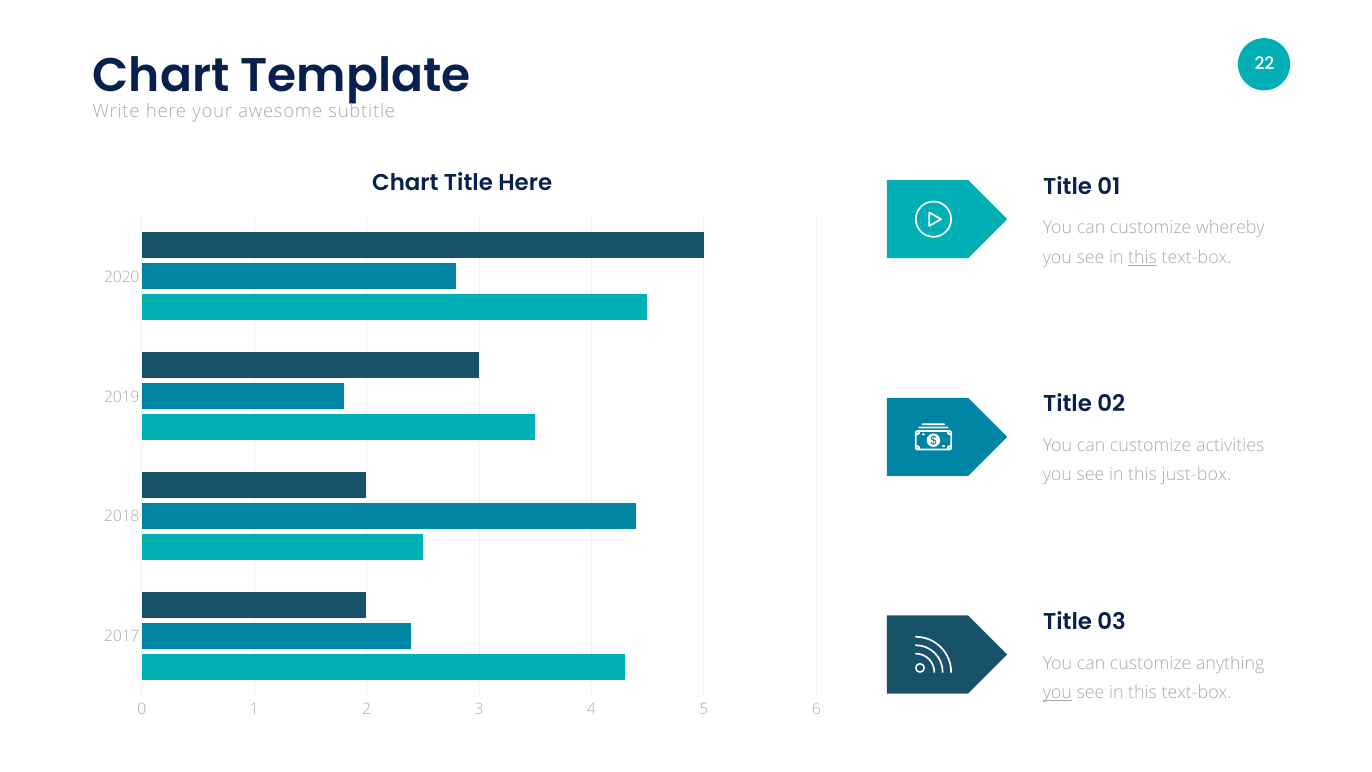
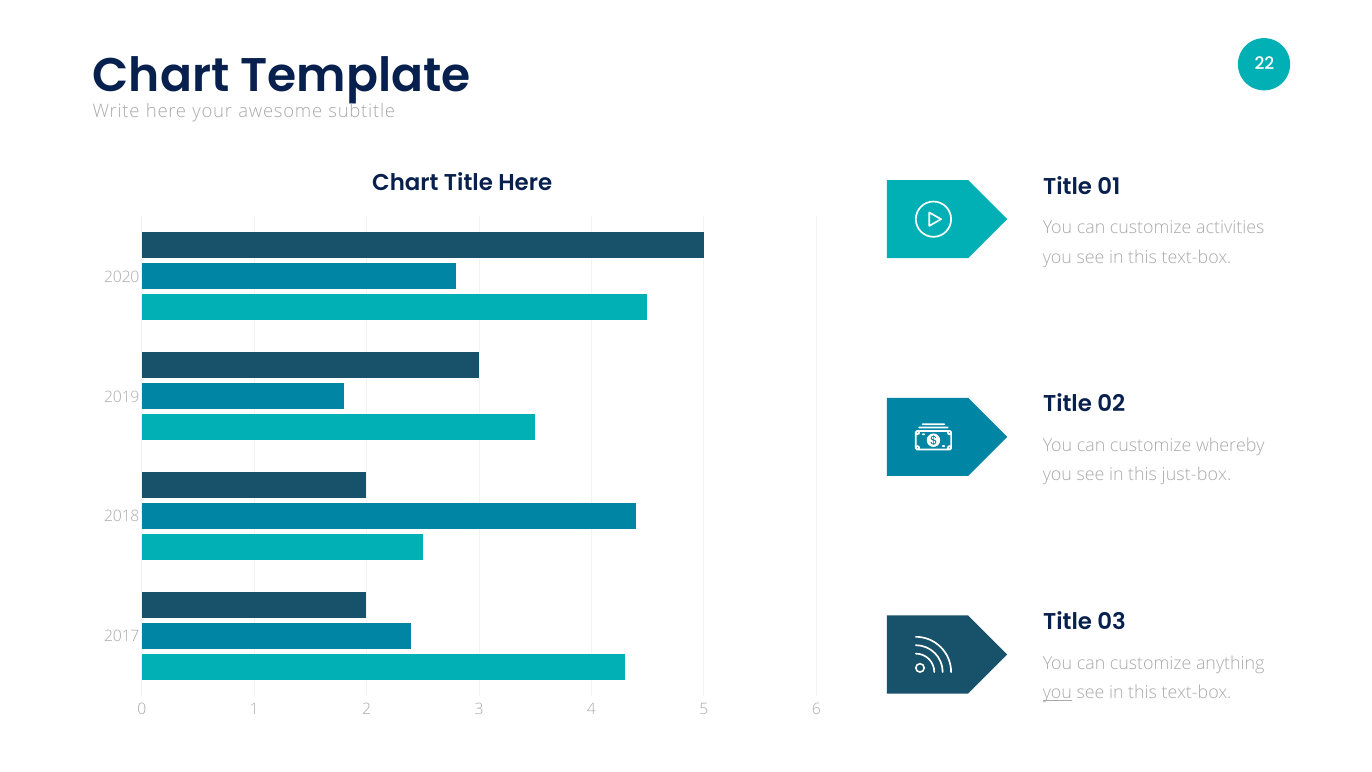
whereby: whereby -> activities (1230, 228)
this underline: present -> none (1143, 257)
activities: activities -> whereby (1230, 446)
